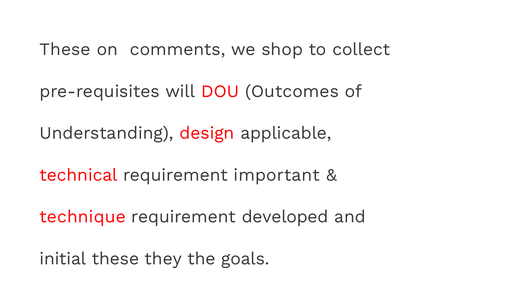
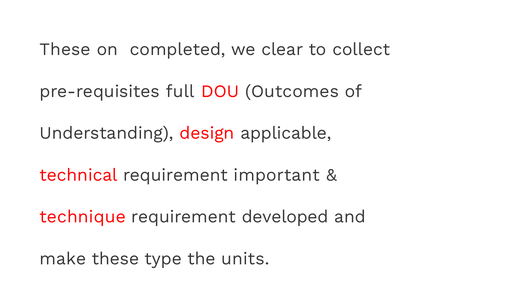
comments: comments -> completed (178, 49)
shop: shop -> clear (282, 49)
will: will -> full (180, 91)
initial: initial -> make (63, 258)
they: they -> type (163, 258)
goals: goals -> units (245, 258)
